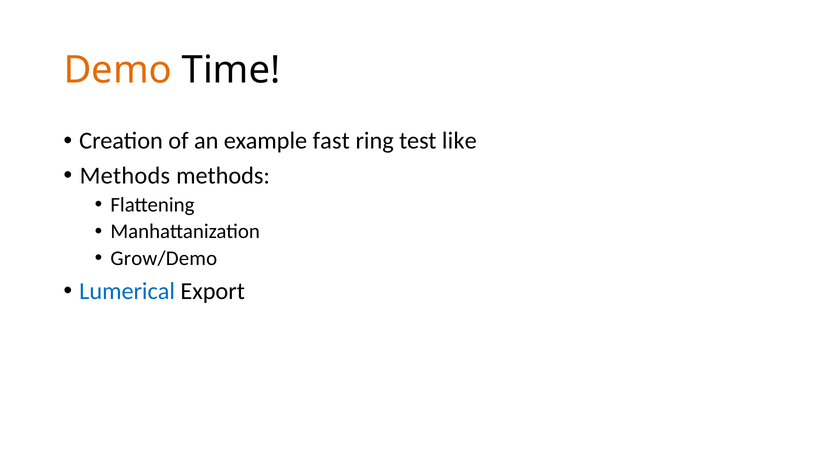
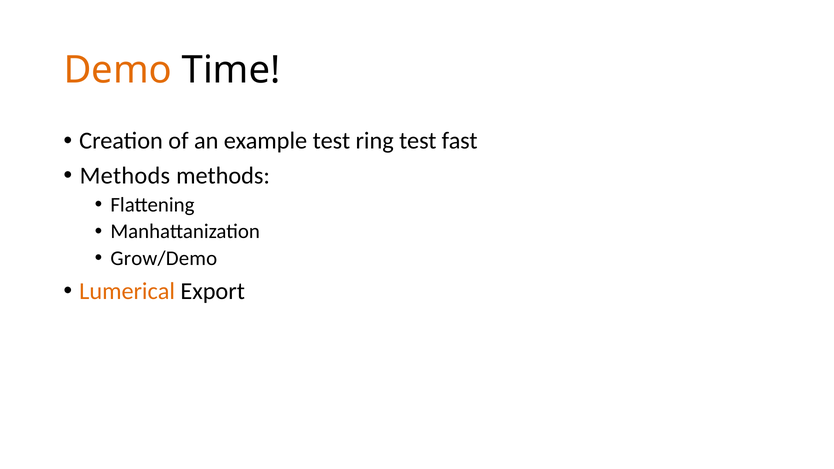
example fast: fast -> test (331, 141)
like: like -> fast (460, 141)
Lumerical colour: blue -> orange (127, 291)
